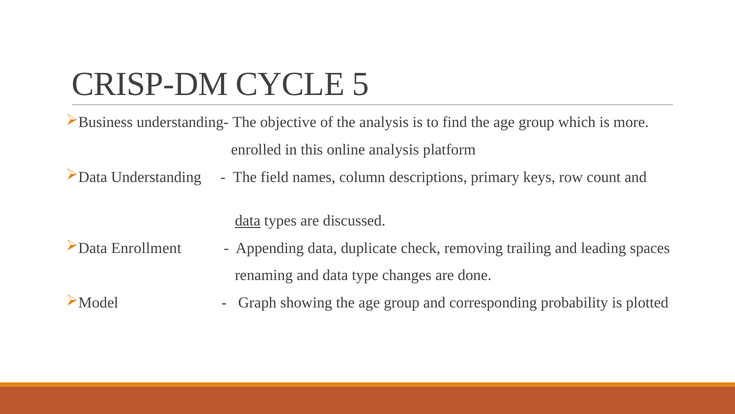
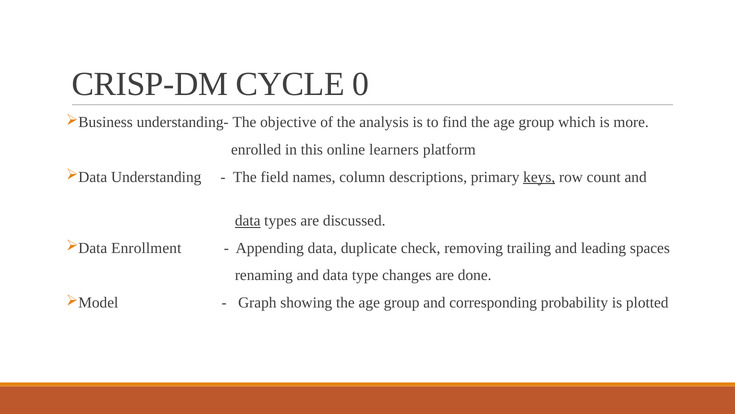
5: 5 -> 0 (361, 84)
online analysis: analysis -> learners (394, 149)
keys underline: none -> present (539, 177)
